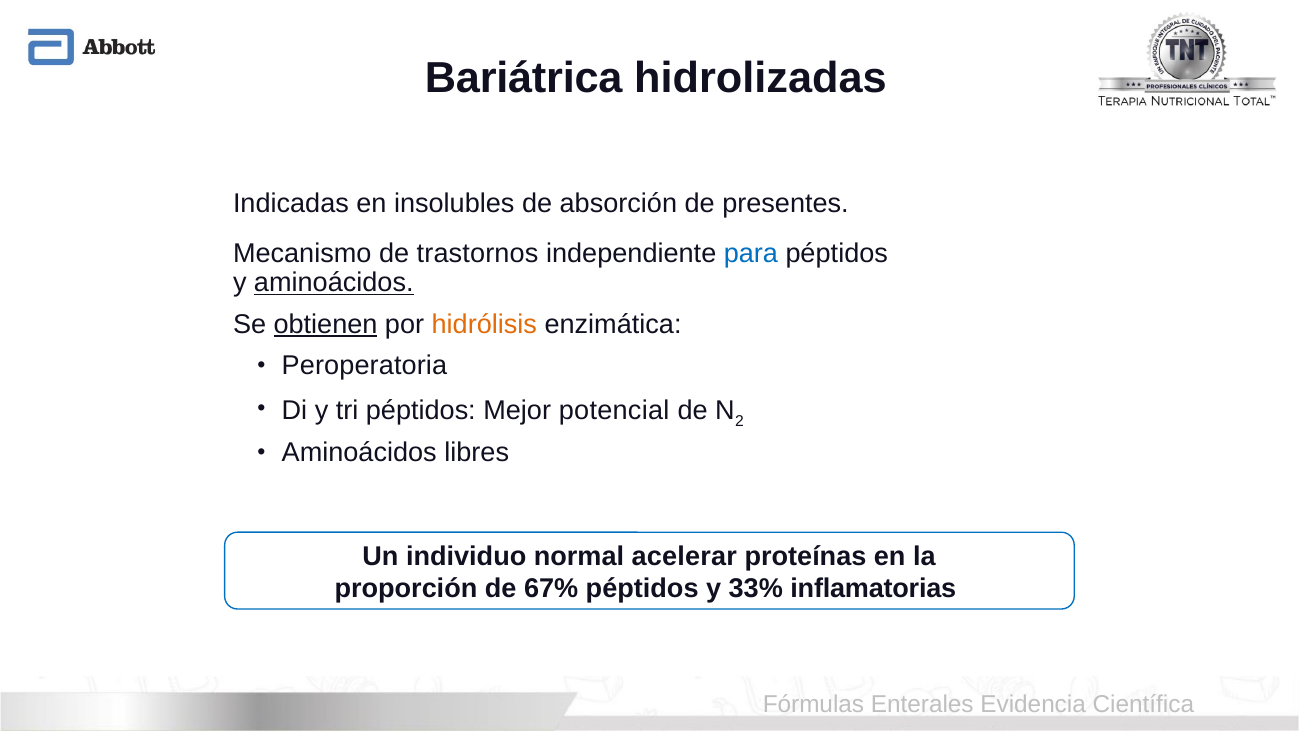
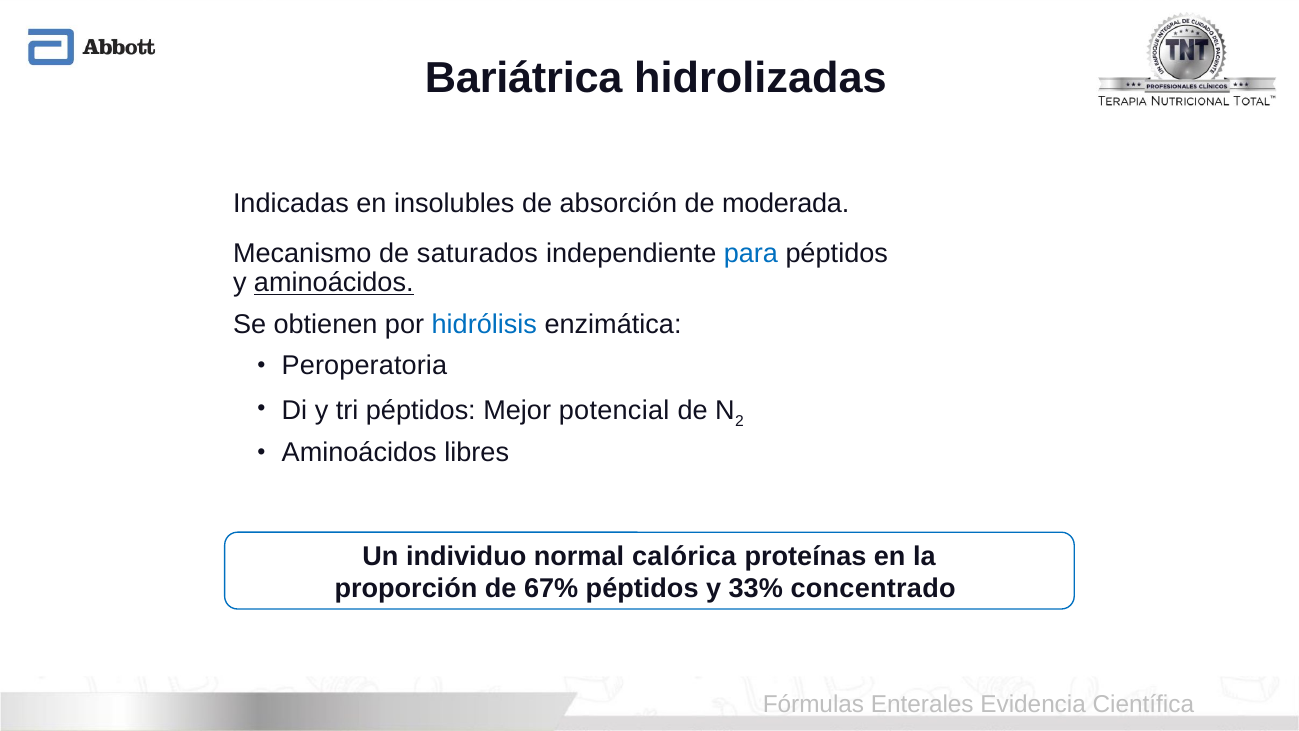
presentes: presentes -> moderada (786, 204)
trastornos: trastornos -> saturados (478, 253)
obtienen underline: present -> none (326, 324)
hidrólisis colour: orange -> blue (484, 324)
acelerar: acelerar -> calórica (684, 556)
inflamatorias: inflamatorias -> concentrado (873, 588)
